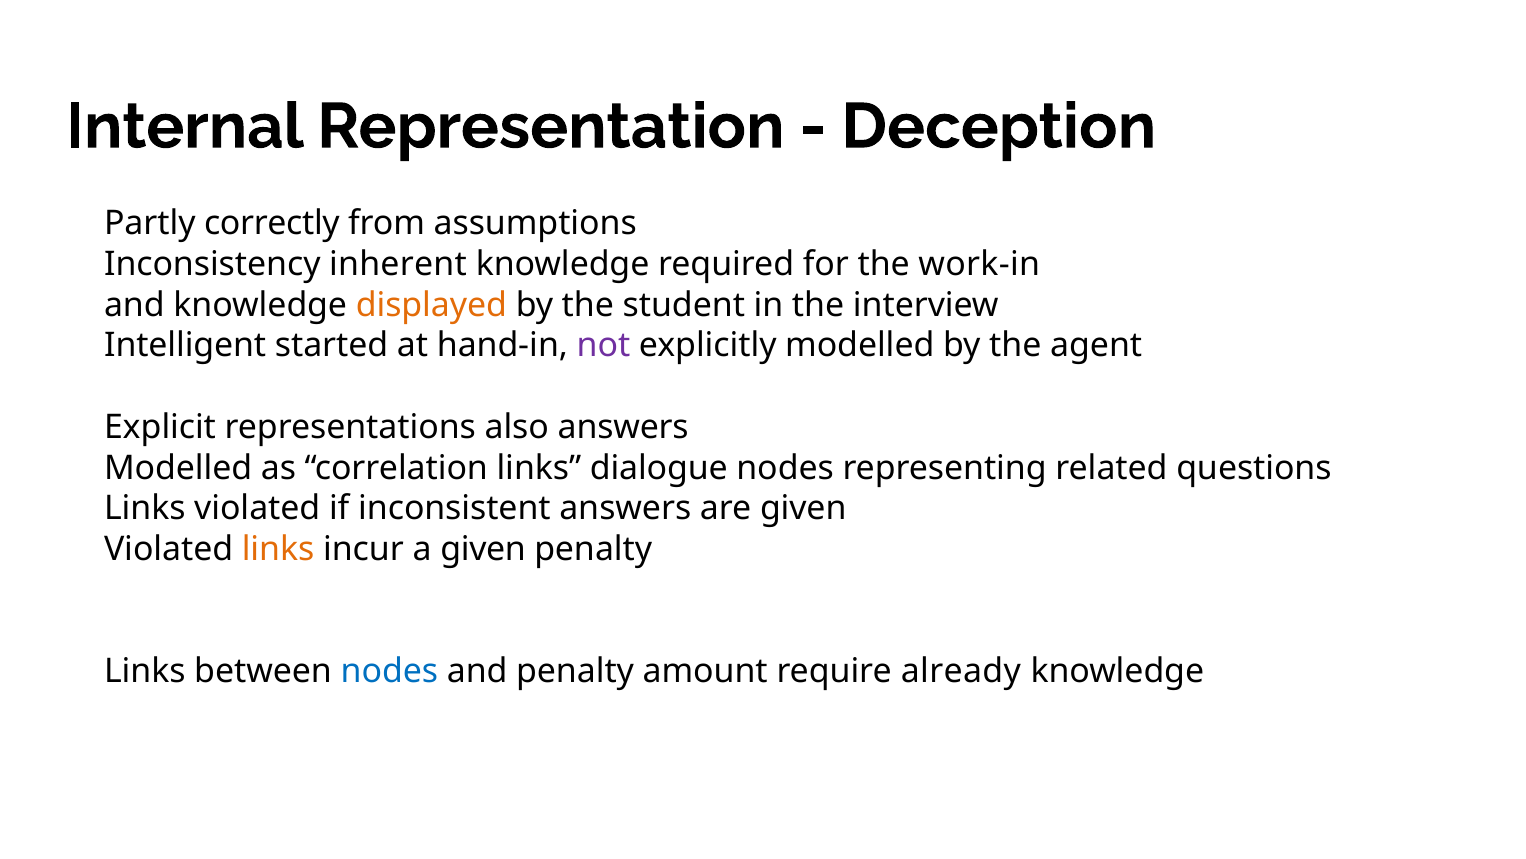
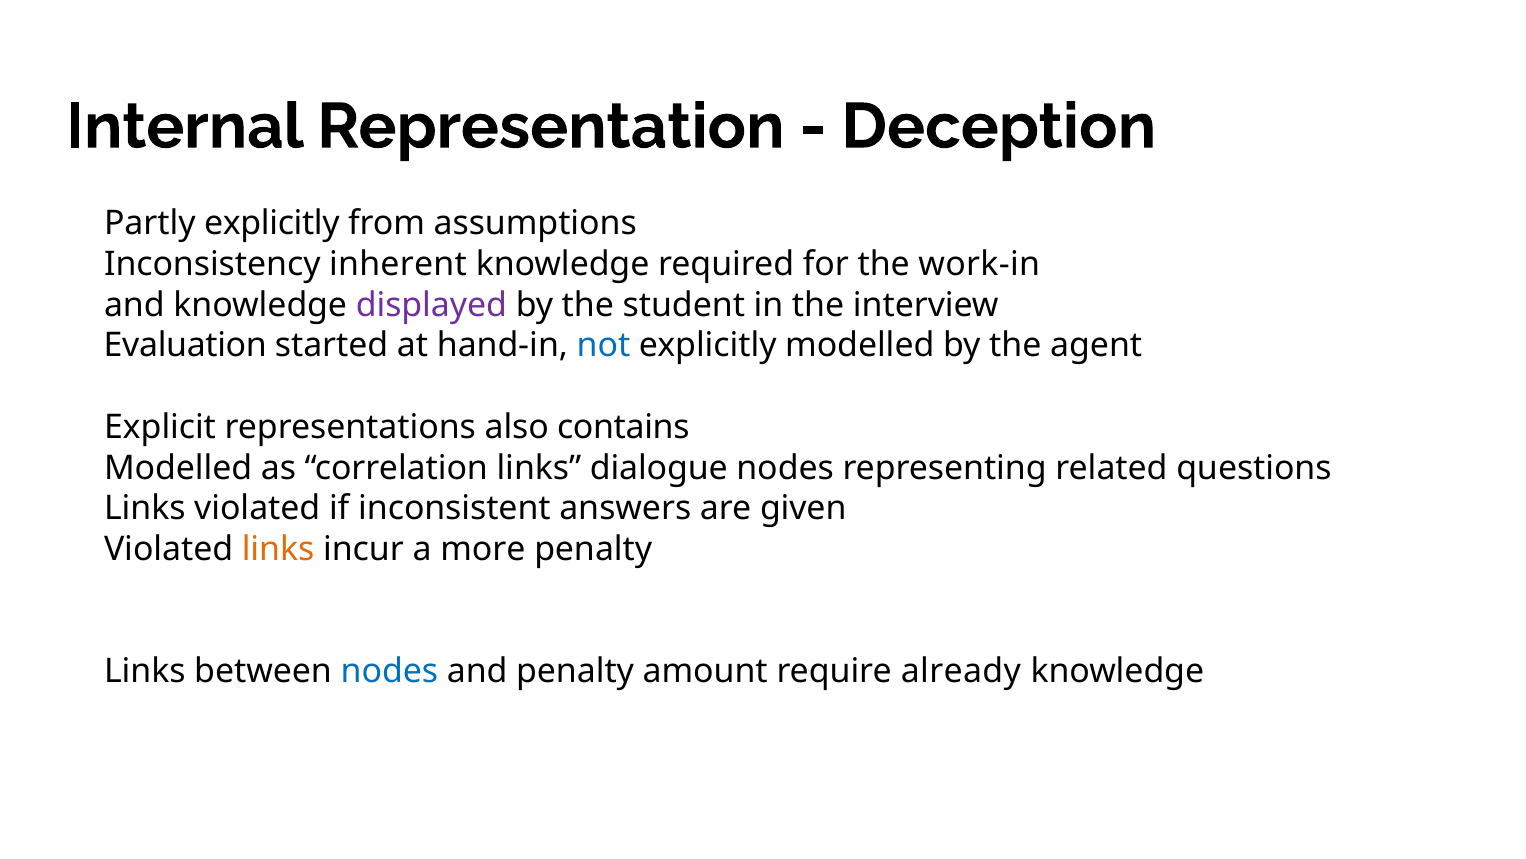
Partly correctly: correctly -> explicitly (272, 224)
displayed colour: orange -> purple (431, 305)
Intelligent: Intelligent -> Evaluation (185, 346)
not colour: purple -> blue (603, 346)
also answers: answers -> contains (623, 427)
a given: given -> more (483, 549)
